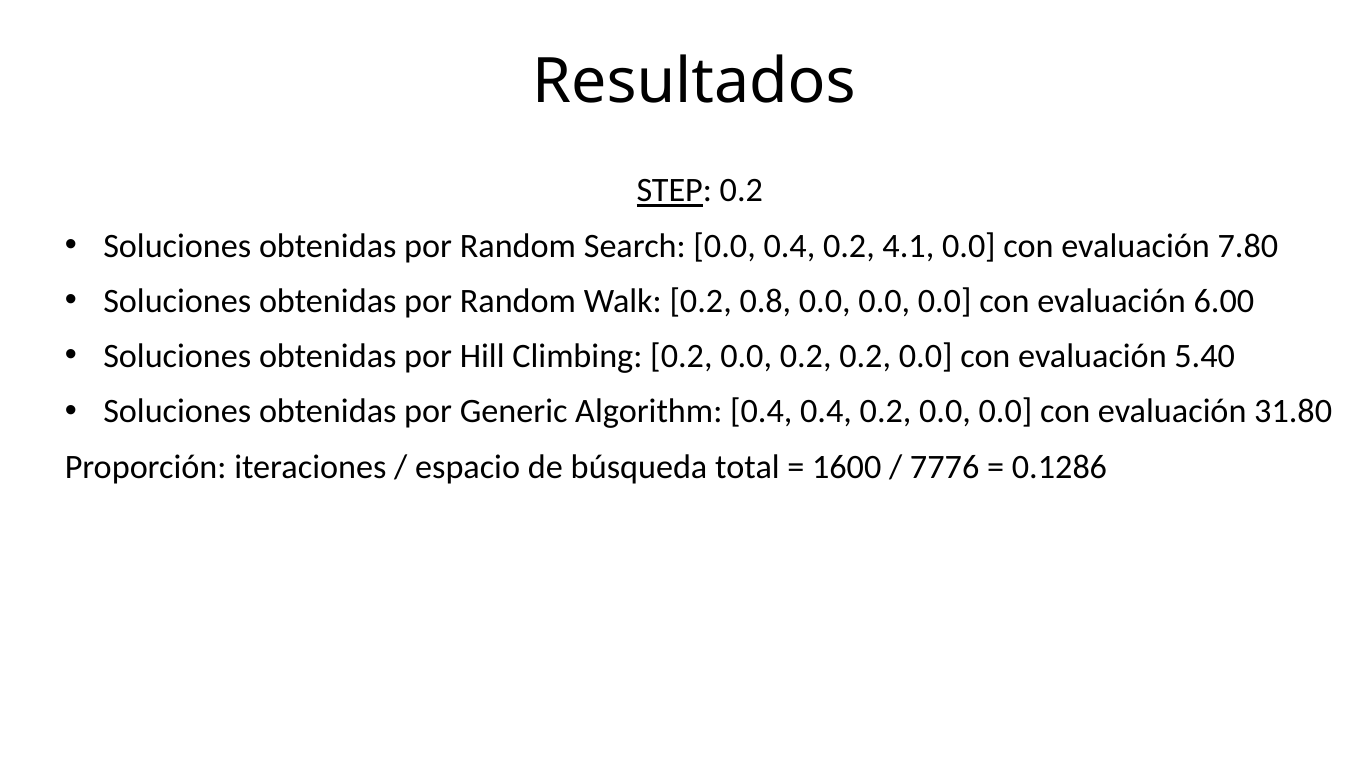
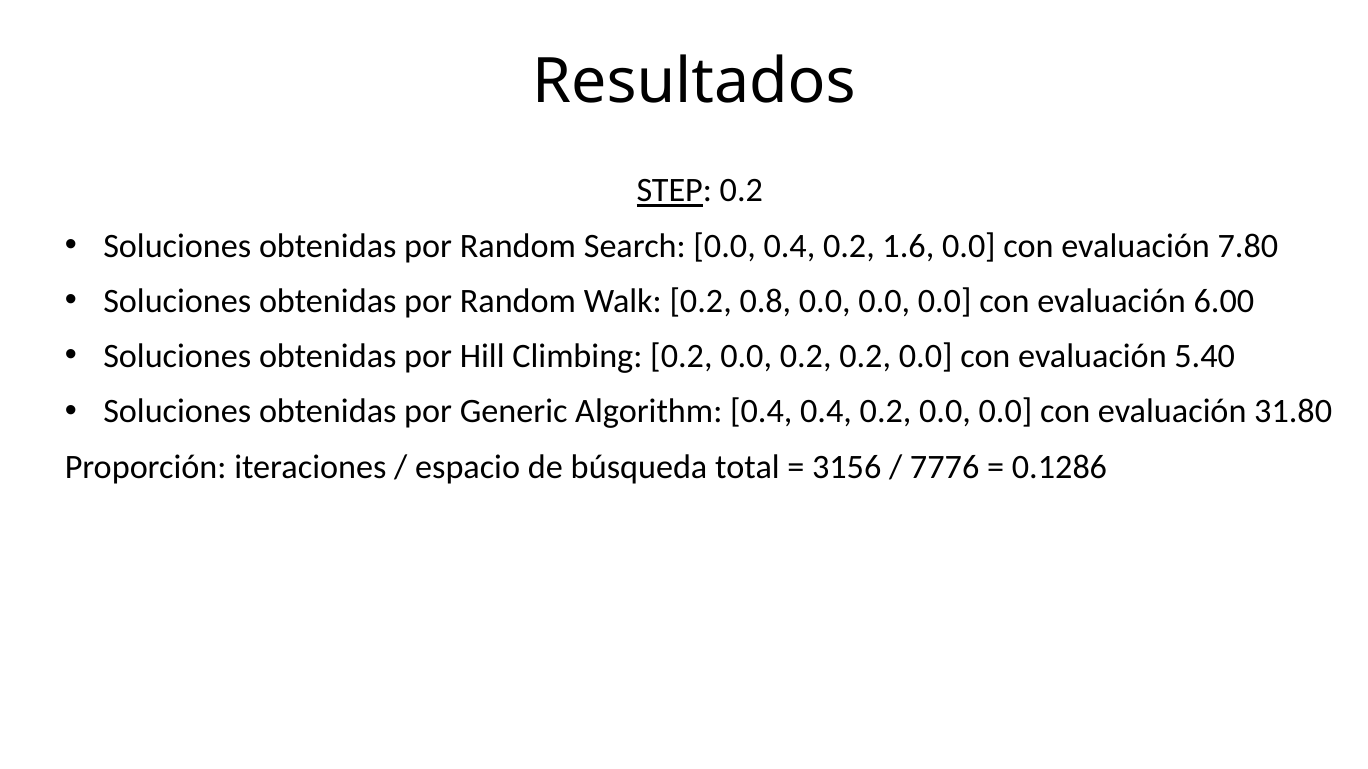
4.1: 4.1 -> 1.6 (908, 246)
1600: 1600 -> 3156 (847, 467)
